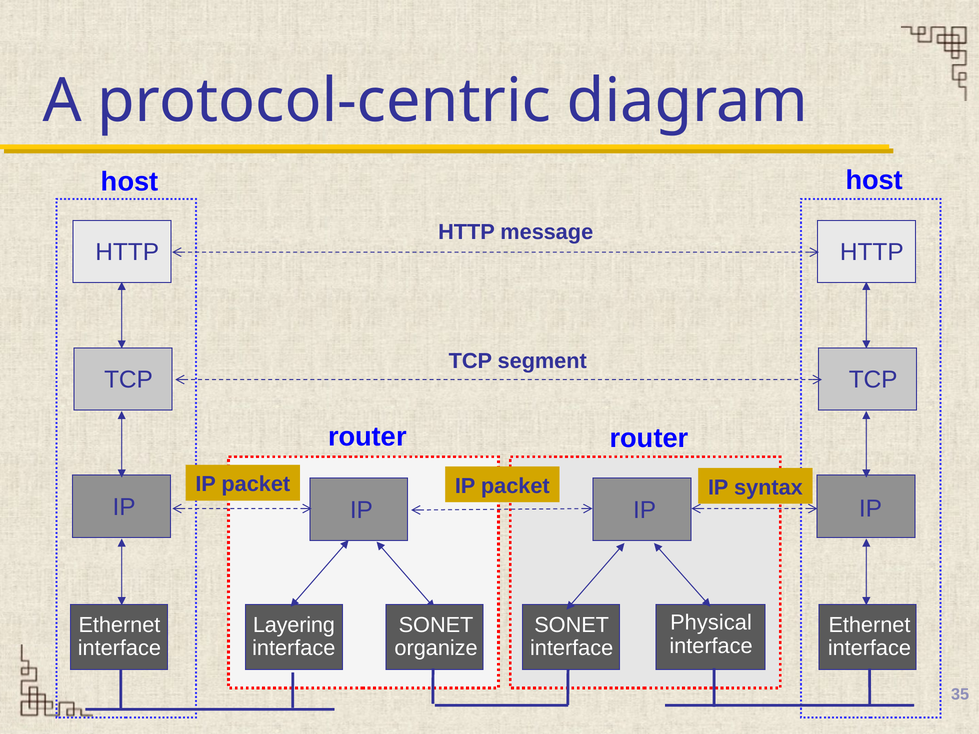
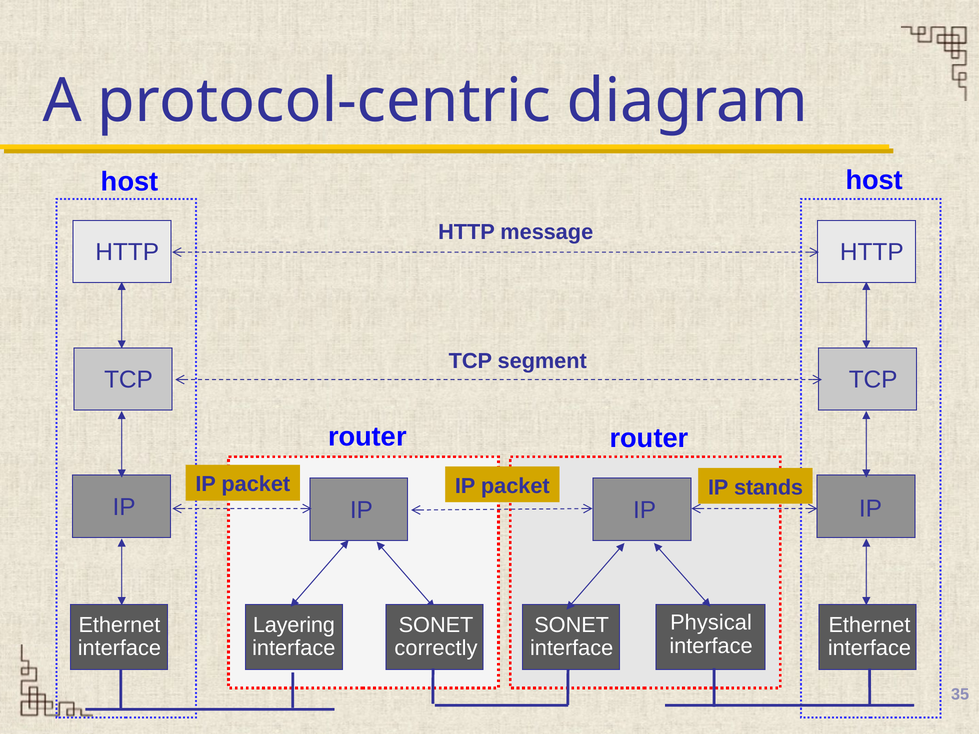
syntax: syntax -> stands (769, 488)
organize: organize -> correctly (436, 649)
